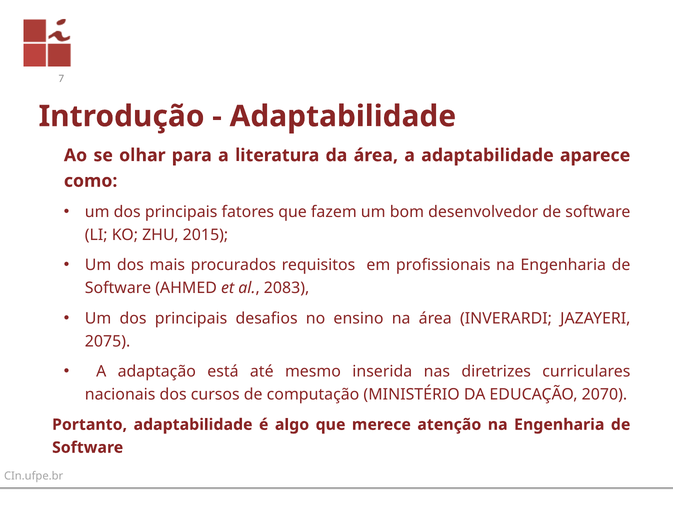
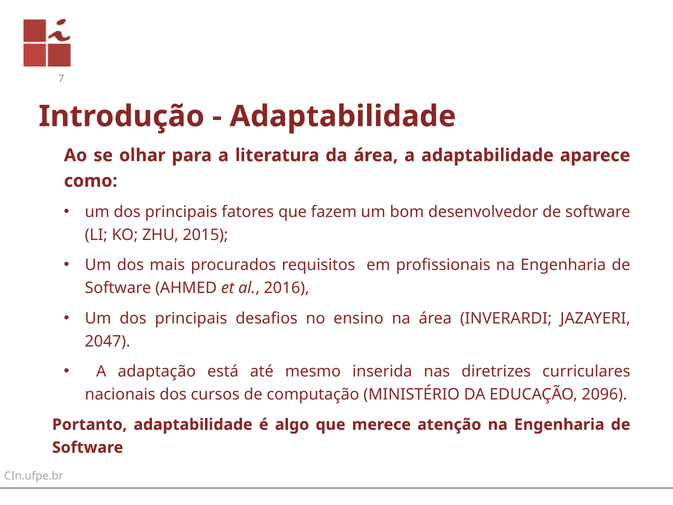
2083: 2083 -> 2016 (287, 288)
2075: 2075 -> 2047 (108, 341)
2070: 2070 -> 2096 (604, 394)
